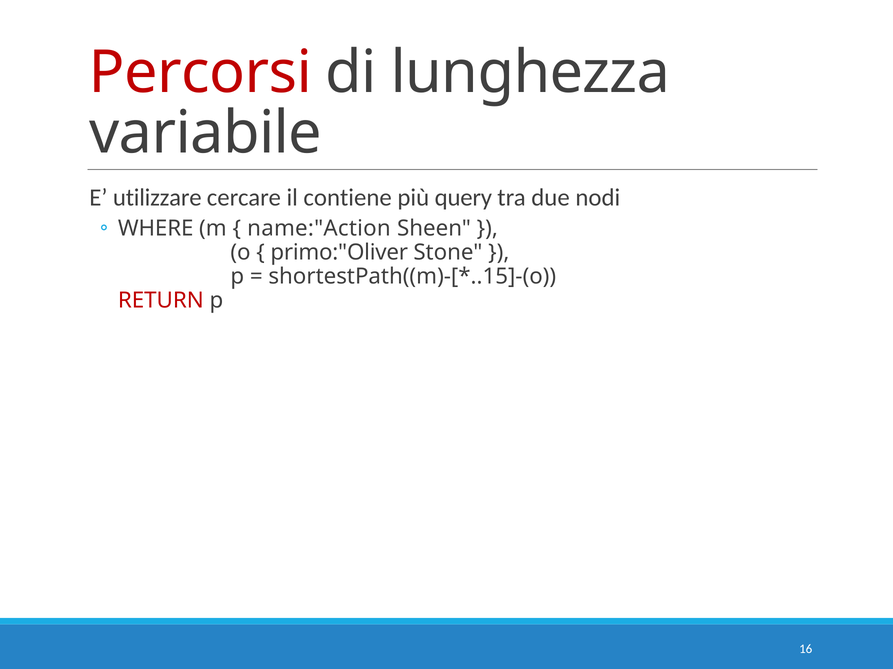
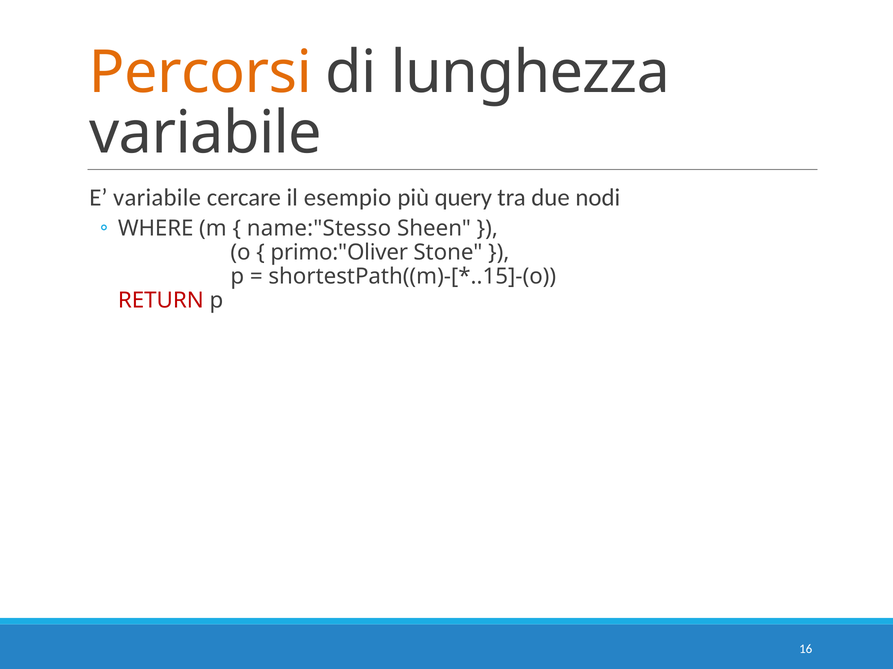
Percorsi colour: red -> orange (200, 73)
E utilizzare: utilizzare -> variabile (157, 198)
contiene: contiene -> esempio (347, 198)
name:"Action: name:"Action -> name:"Stesso (319, 228)
